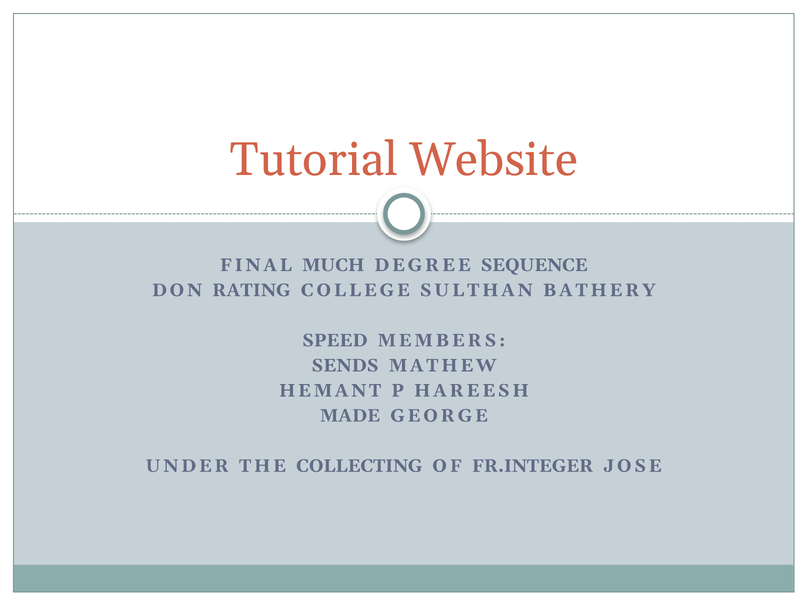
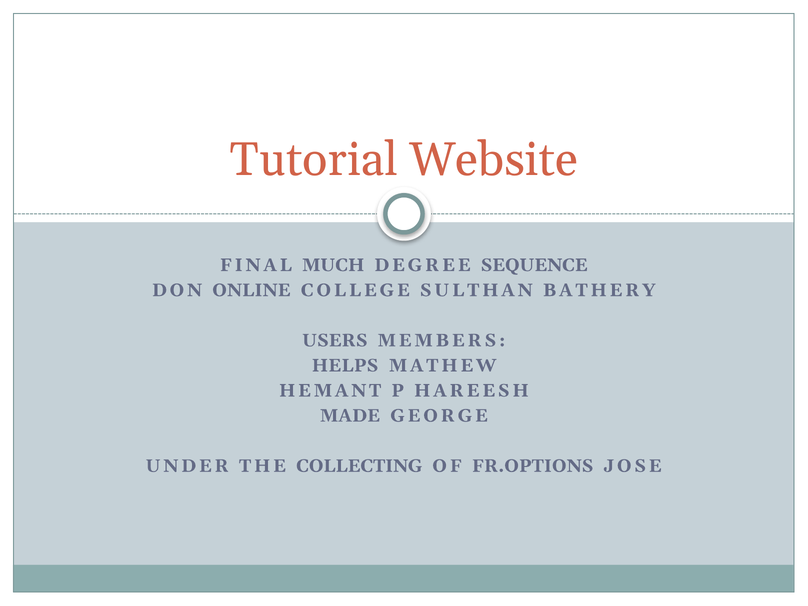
RATING: RATING -> ONLINE (251, 290)
SPEED: SPEED -> USERS (335, 340)
SENDS: SENDS -> HELPS (345, 366)
FR.INTEGER: FR.INTEGER -> FR.OPTIONS (533, 466)
